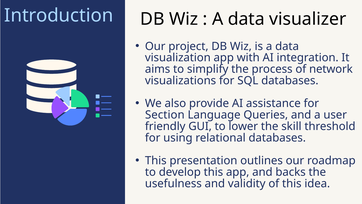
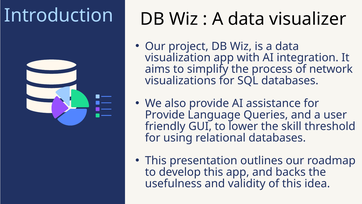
Section: Section -> Provide (165, 115)
